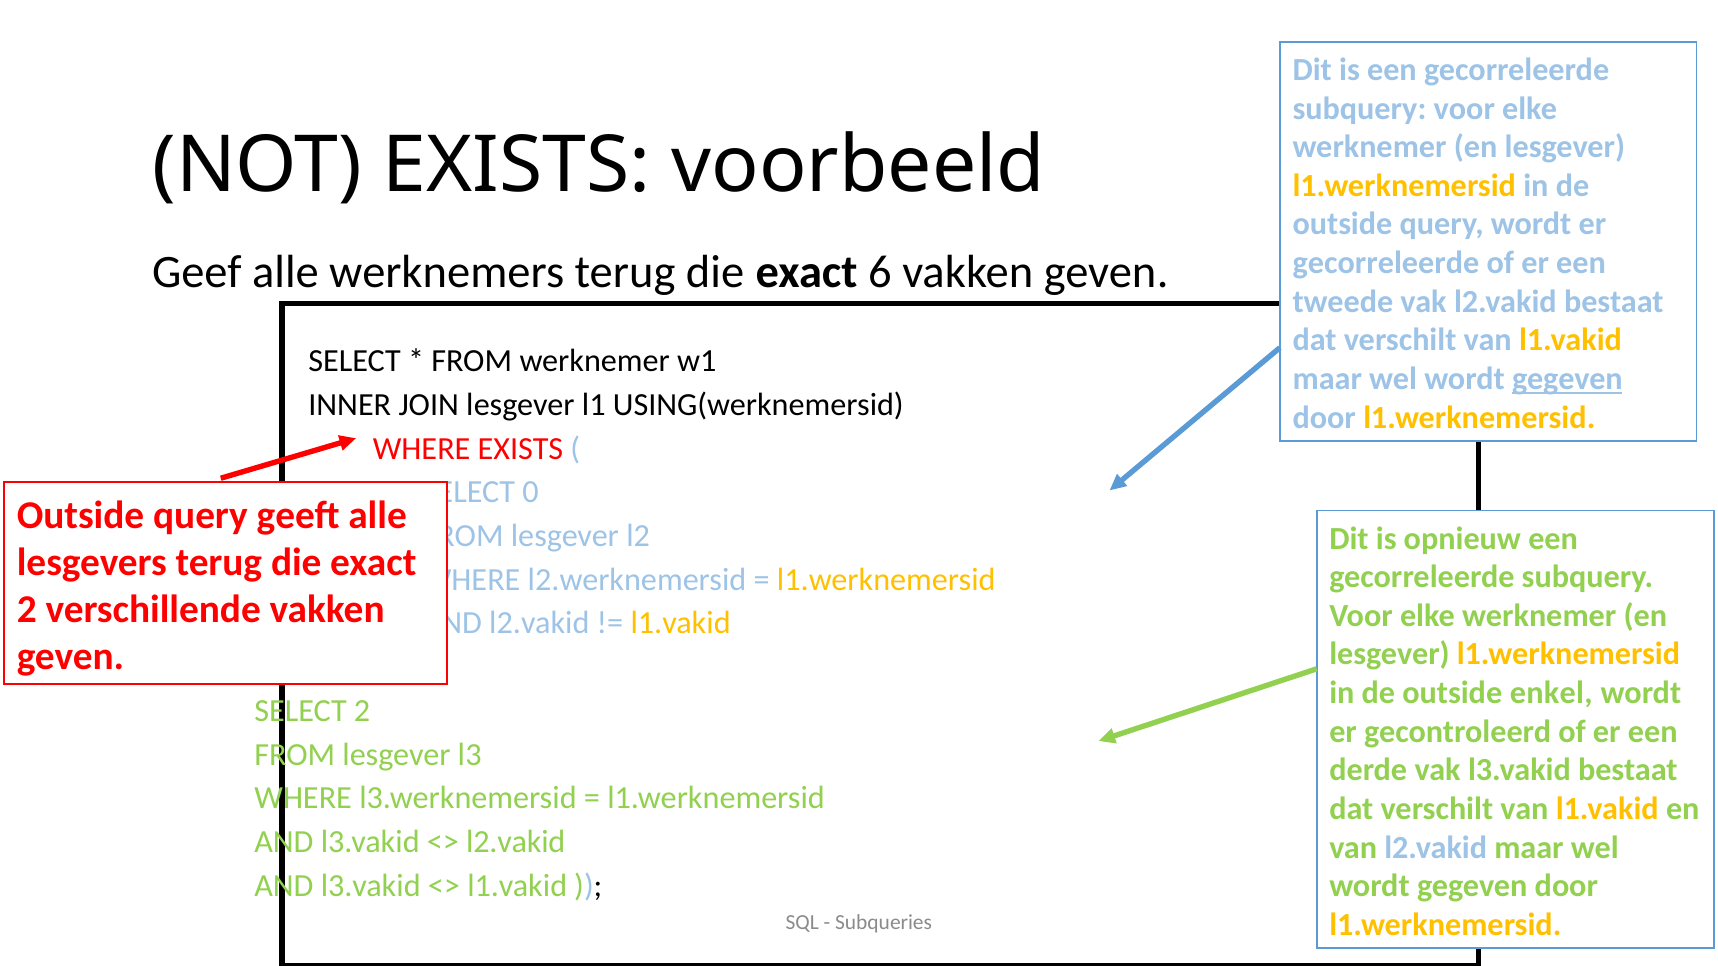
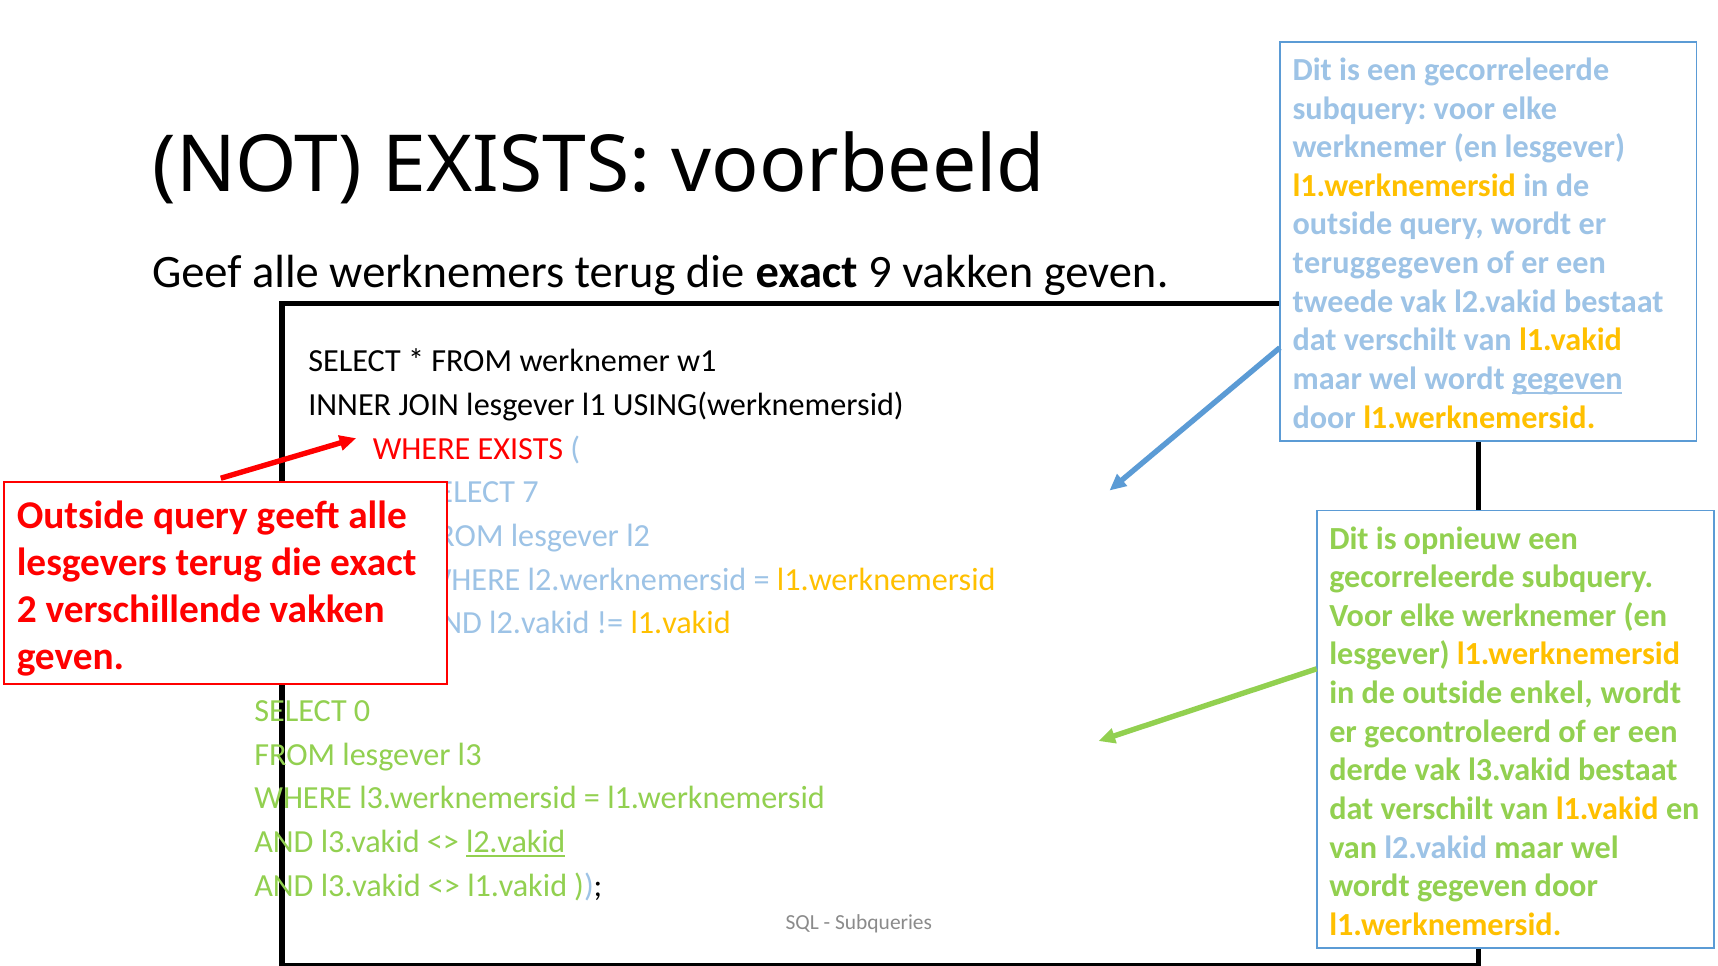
gecorreleerde: gecorreleerde -> teruggegeven (1386, 263)
6: 6 -> 9 (880, 272)
0: 0 -> 7 (531, 492)
SELECT 2: 2 -> 0 (362, 711)
l2.vakid underline: none -> present (516, 842)
